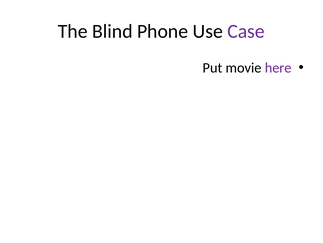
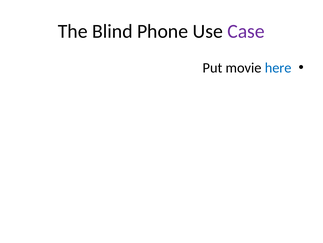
here colour: purple -> blue (278, 68)
